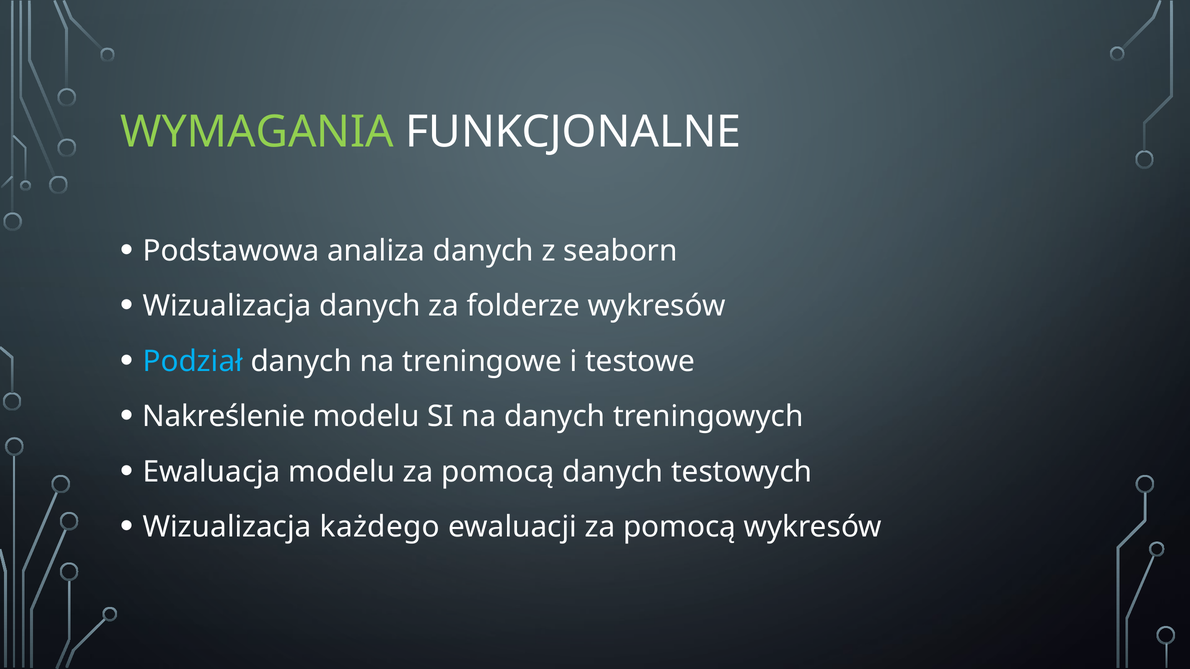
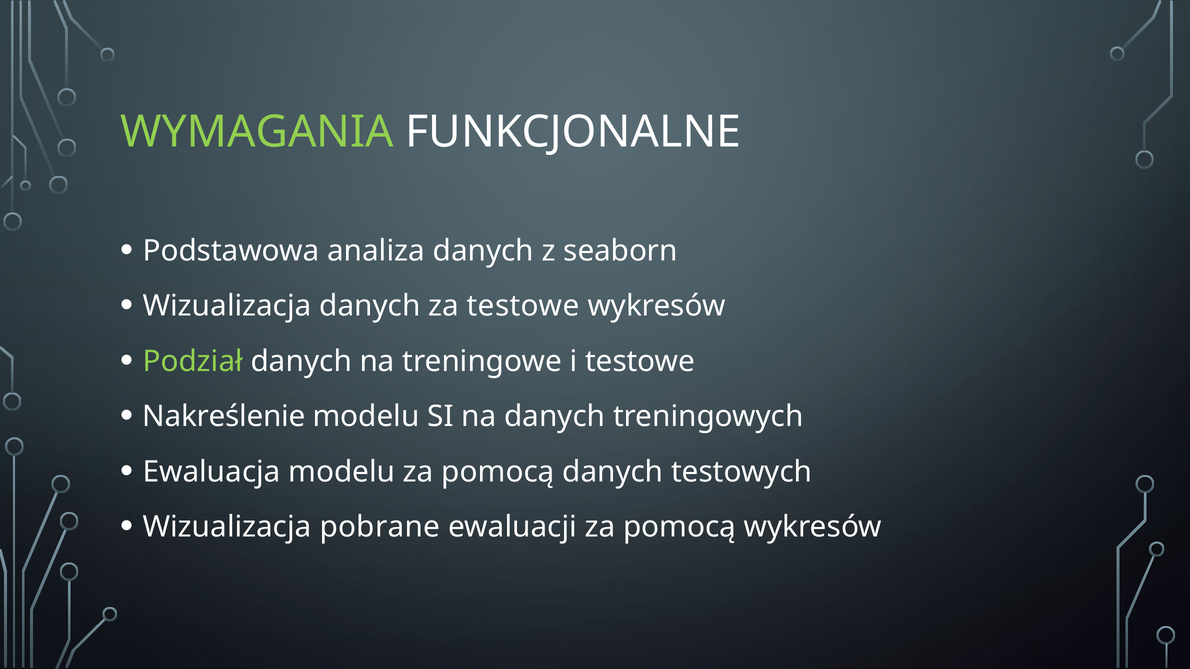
za folderze: folderze -> testowe (523, 306)
Podział colour: light blue -> light green (193, 362)
każdego: każdego -> pobrane (380, 527)
